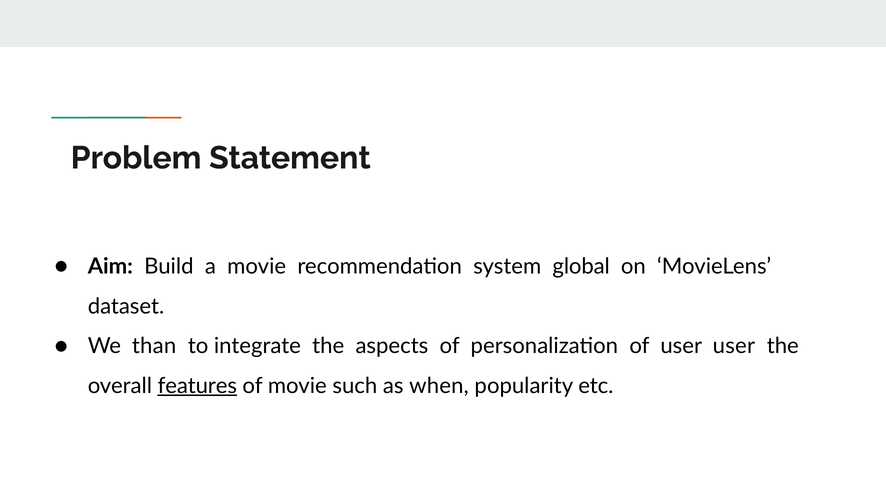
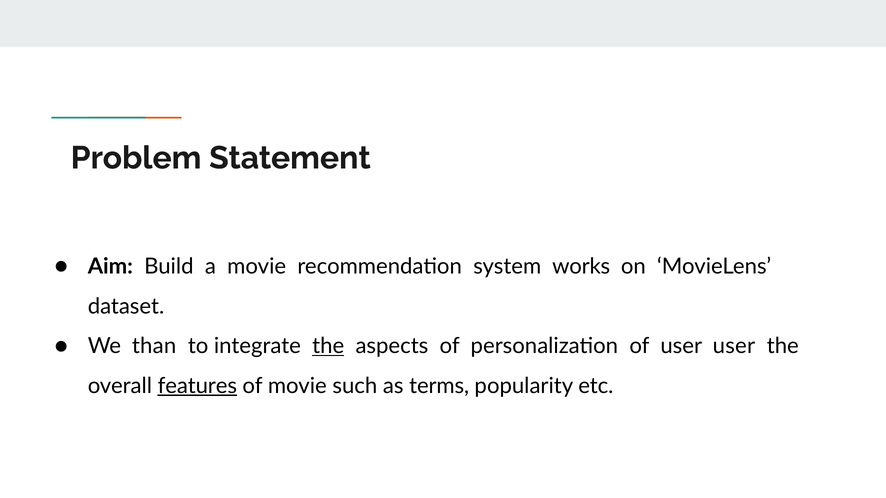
global: global -> works (581, 267)
the underline: none -> present (328, 346)
when: when -> terms (439, 386)
